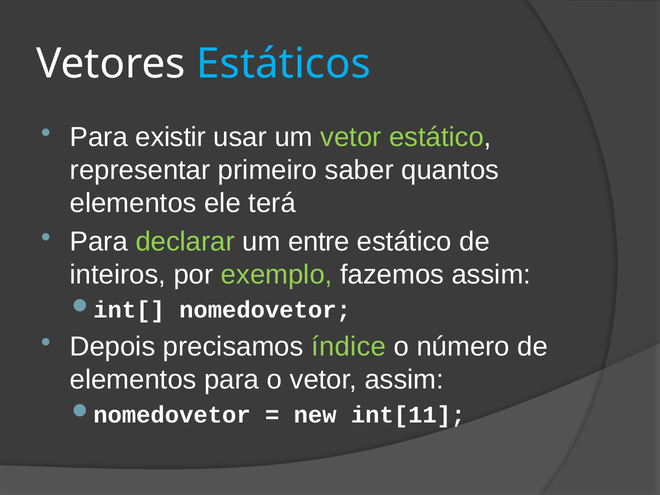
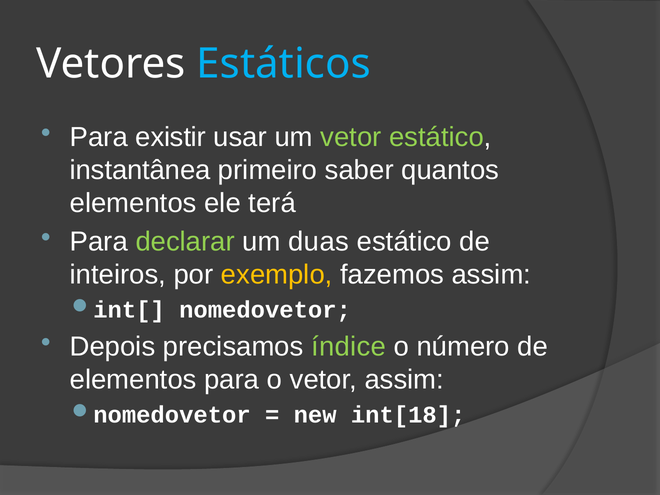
representar: representar -> instantânea (140, 170)
entre: entre -> duas (319, 242)
exemplo colour: light green -> yellow (277, 275)
int[11: int[11 -> int[18 (408, 415)
